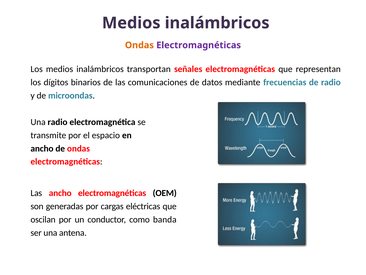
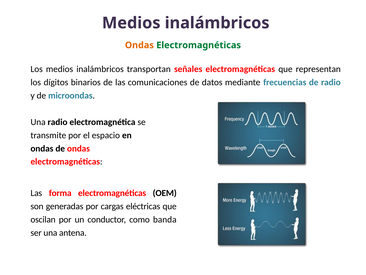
Electromagnéticas colour: purple -> green (199, 45)
ancho: ancho -> ondas (42, 148)
Las ancho: ancho -> forma (60, 193)
